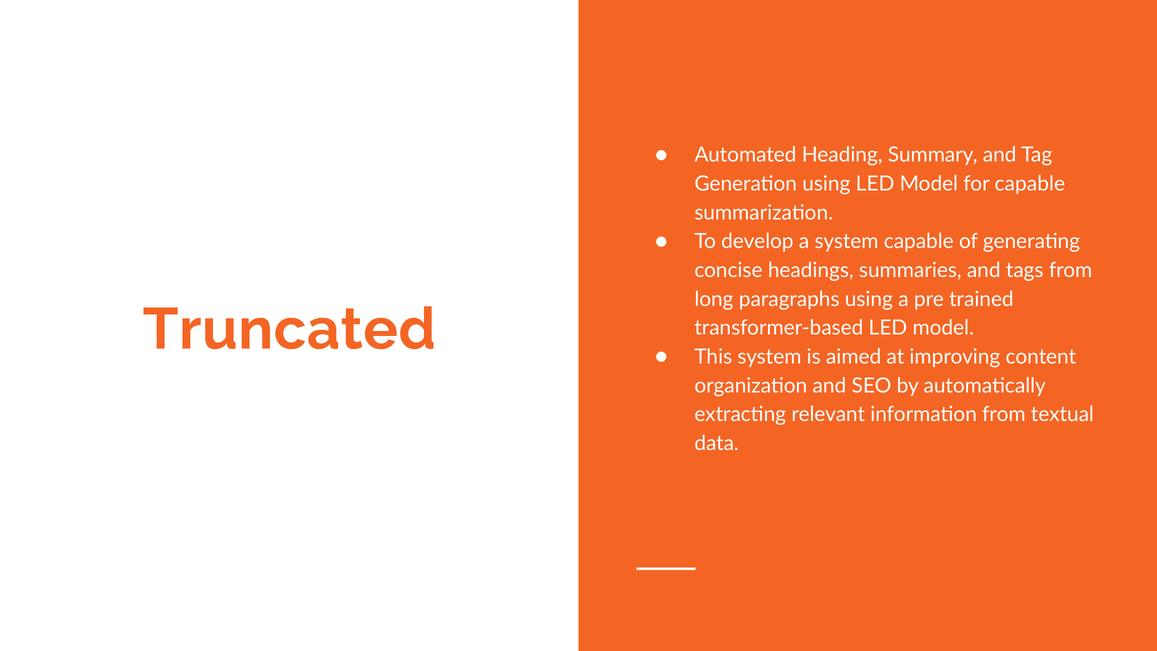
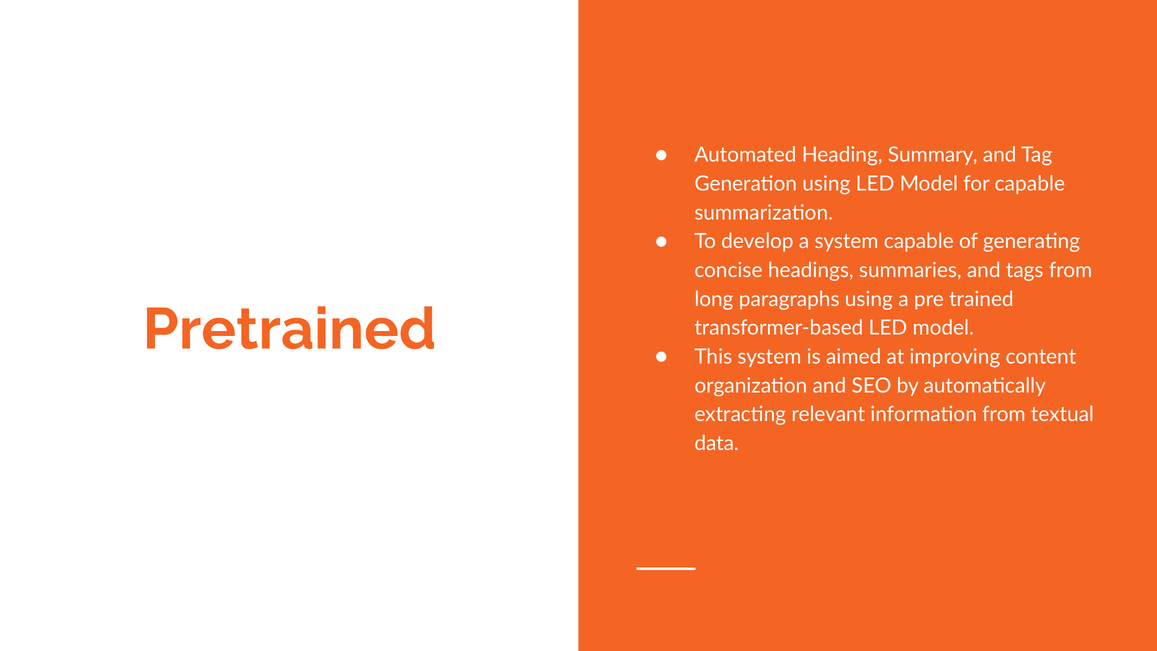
Truncated: Truncated -> Pretrained (289, 329)
